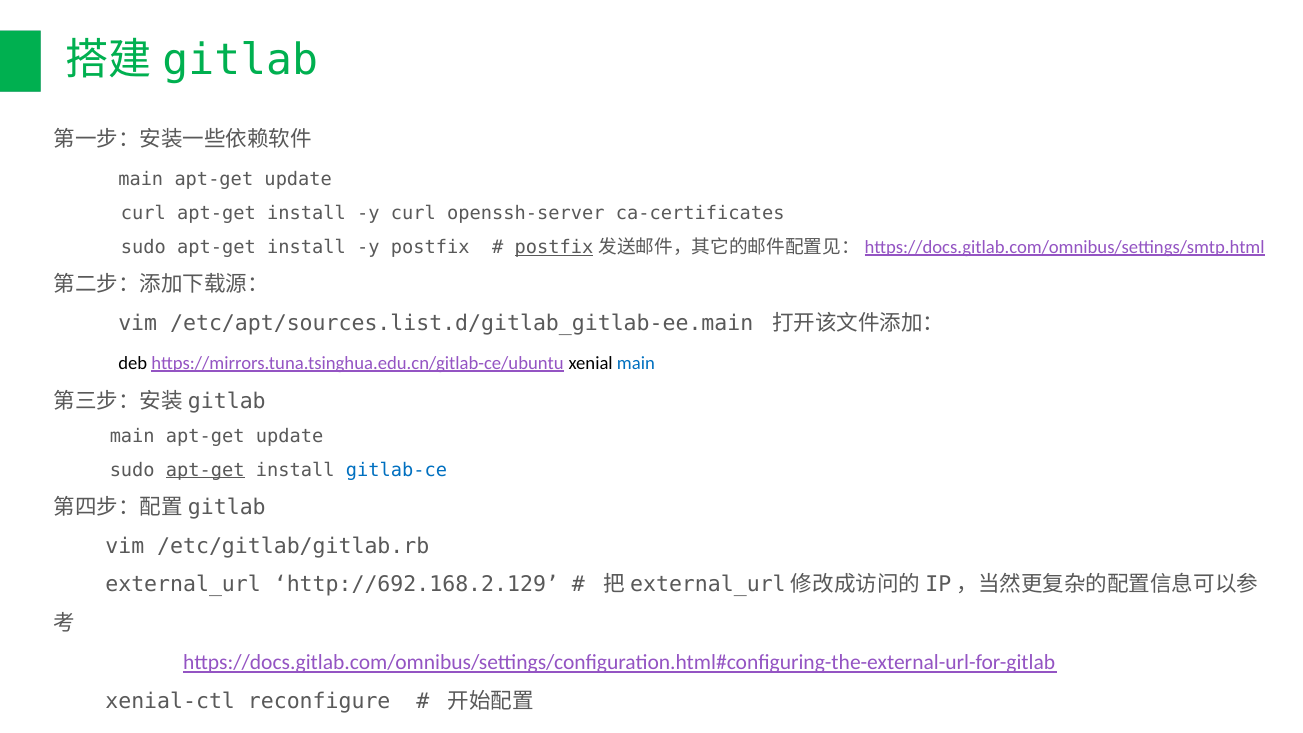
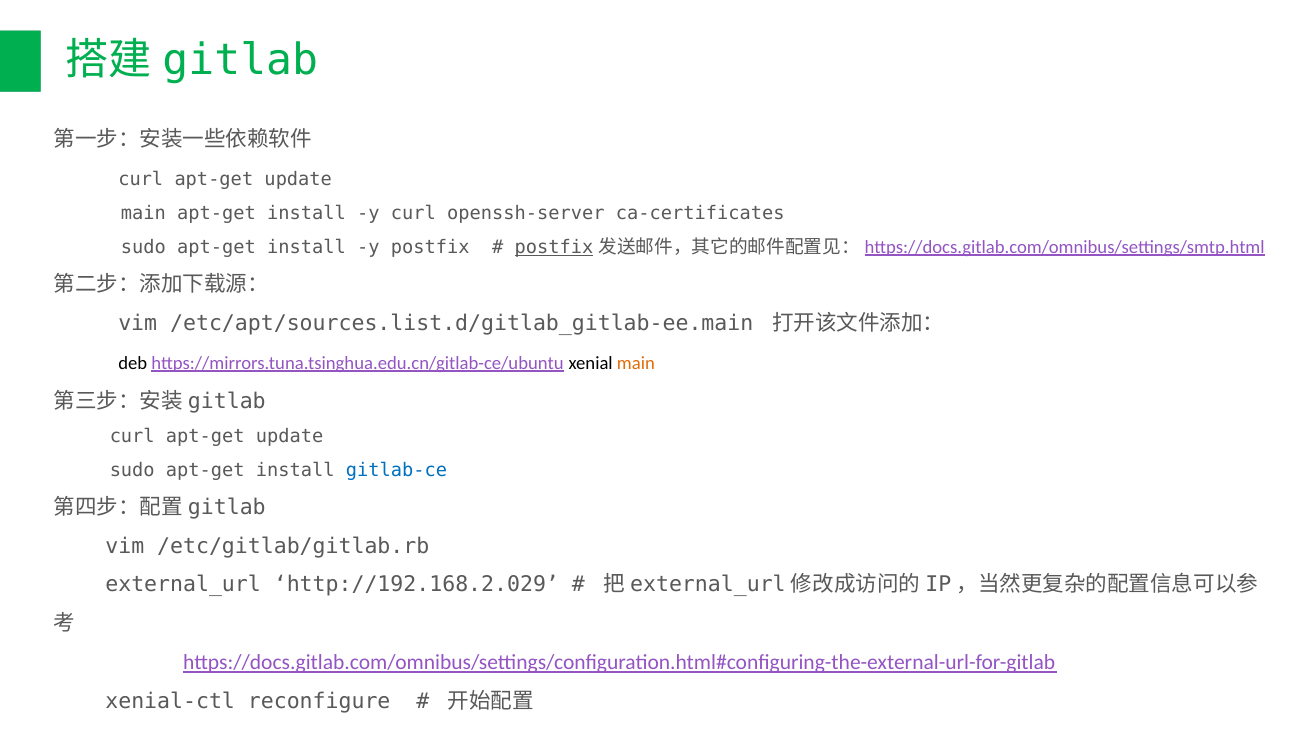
main: main -> curl (141, 179)
curl: curl -> main (143, 213)
main colour: blue -> orange (636, 363)
main: main -> curl (132, 436)
apt-get underline: present -> none (205, 470)
http://692.168.2.129: http://692.168.2.129 -> http://192.168.2.029 (416, 585)
